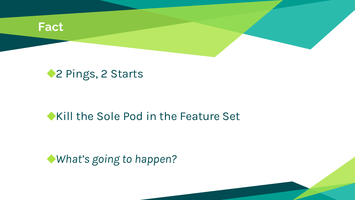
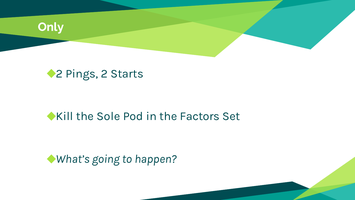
Fact: Fact -> Only (51, 27)
Feature: Feature -> Factors (200, 116)
